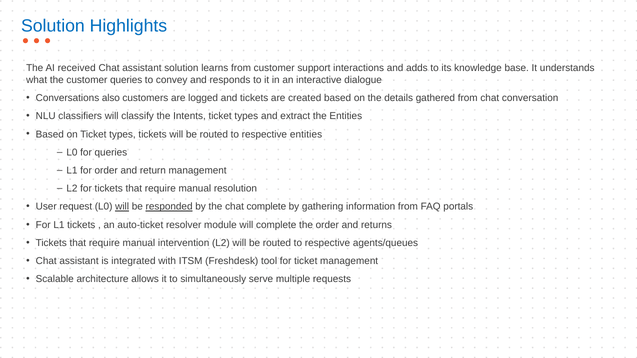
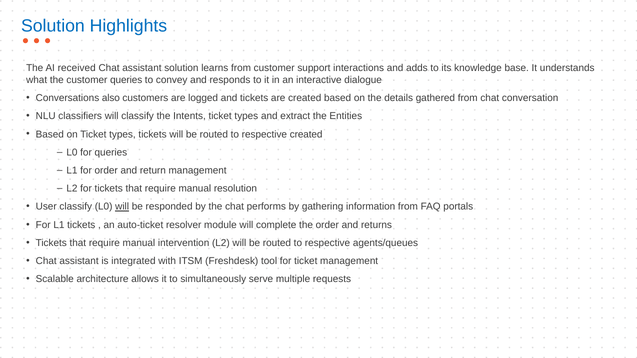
respective entities: entities -> created (306, 134)
User request: request -> classify (76, 207)
responded underline: present -> none (169, 207)
chat complete: complete -> performs (266, 207)
